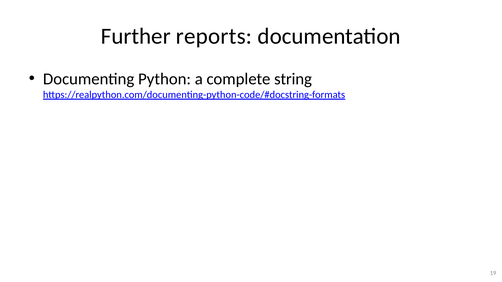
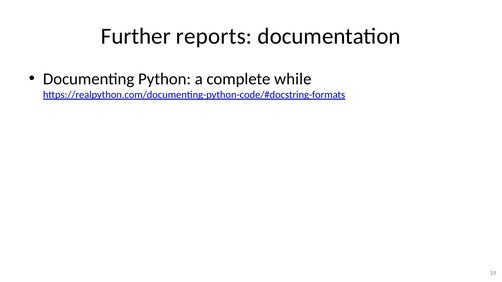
string: string -> while (293, 79)
